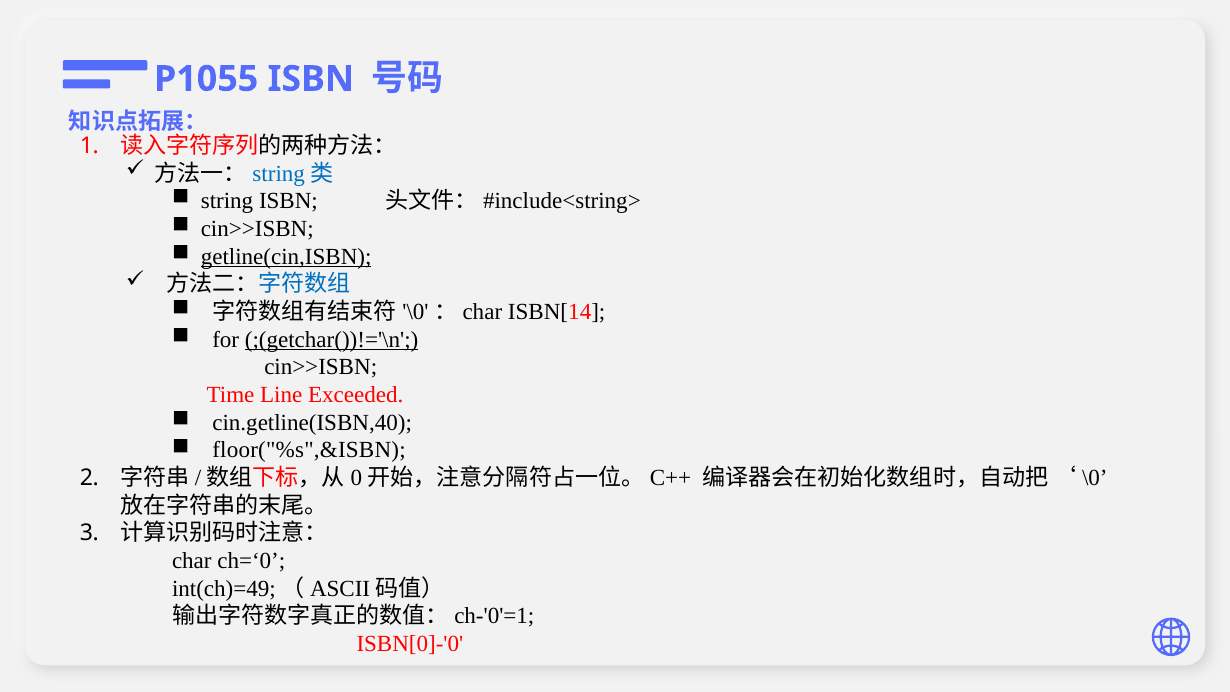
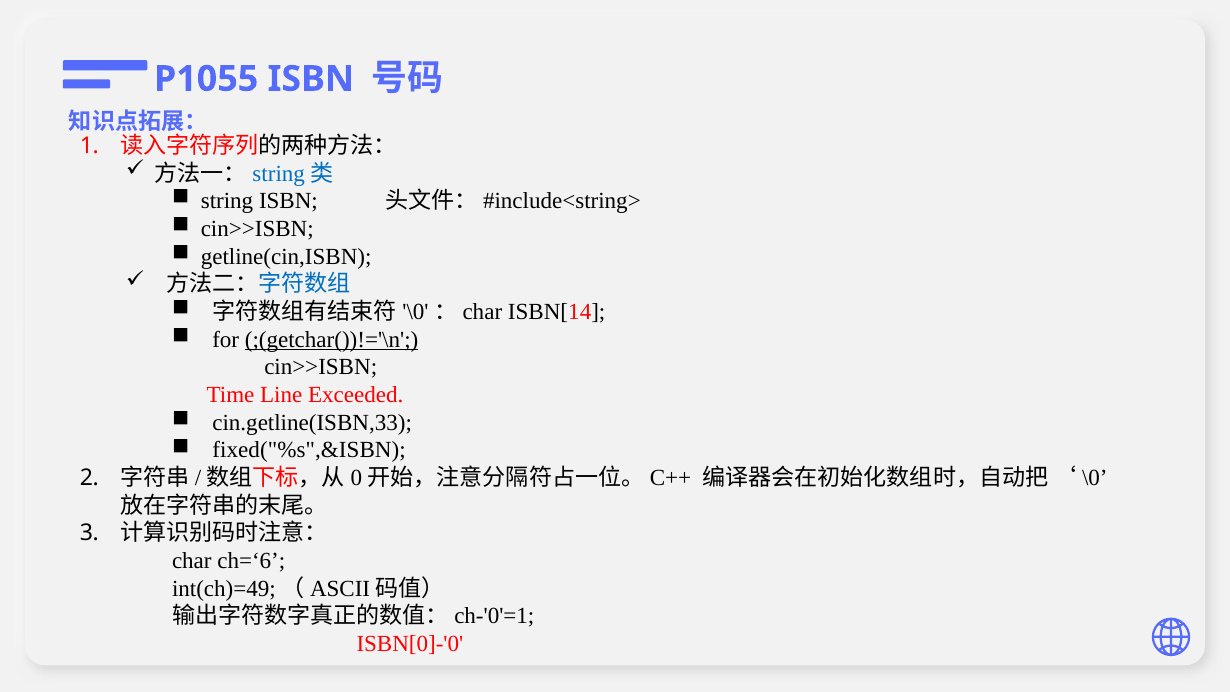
getline(cin,ISBN underline: present -> none (286, 256)
cin.getline(ISBN,40: cin.getline(ISBN,40 -> cin.getline(ISBN,33 (312, 423)
floor("%s",&ISBN: floor("%s",&ISBN -> fixed("%s",&ISBN (309, 450)
ch=‘0: ch=‘0 -> ch=‘6 (251, 561)
